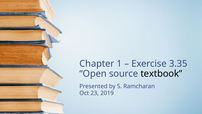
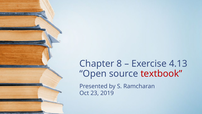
1: 1 -> 8 (119, 63)
3.35: 3.35 -> 4.13 (178, 63)
textbook colour: black -> red (161, 73)
